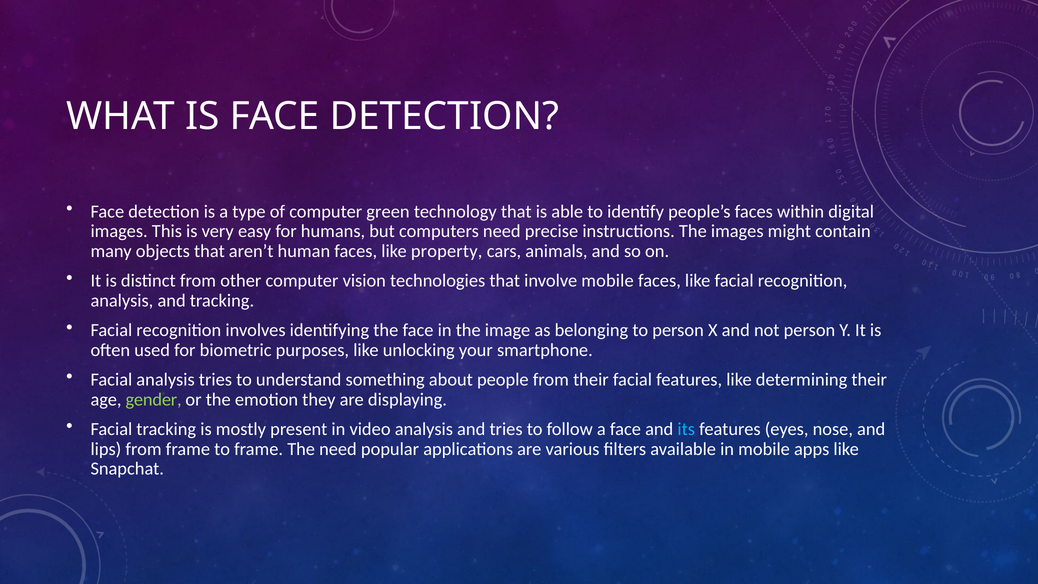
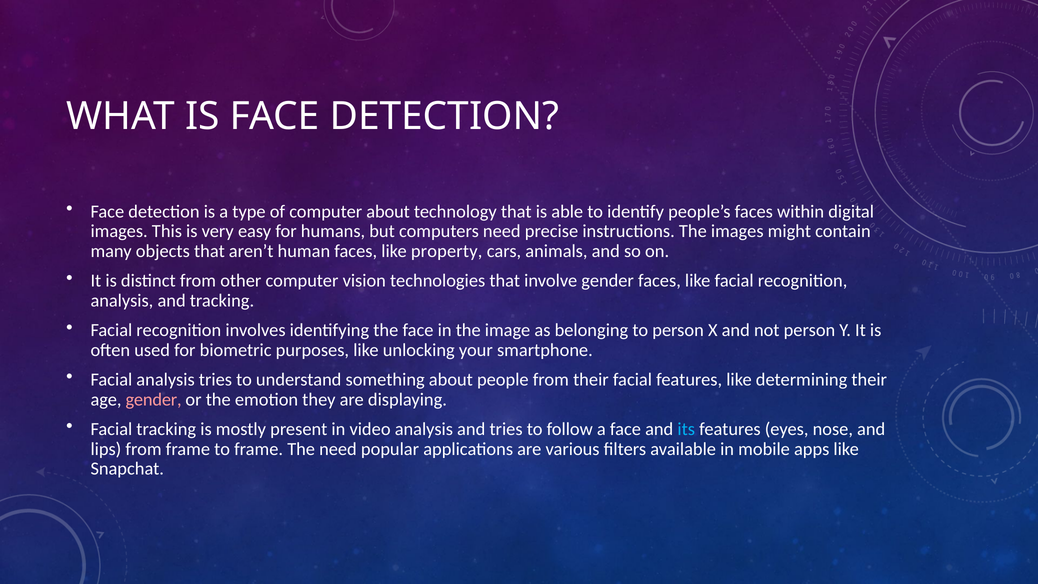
computer green: green -> about (388, 211)
involve mobile: mobile -> gender (608, 281)
gender colour: light green -> pink (154, 399)
